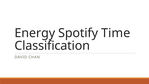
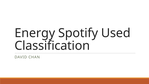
Time: Time -> Used (116, 33)
